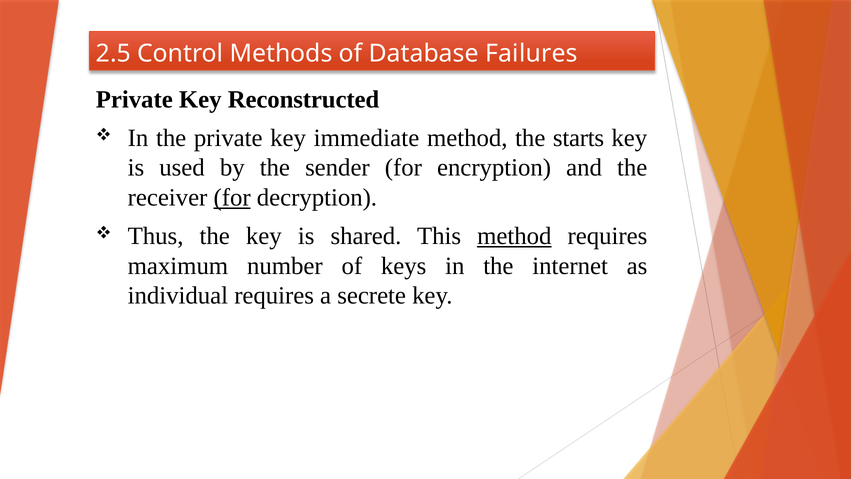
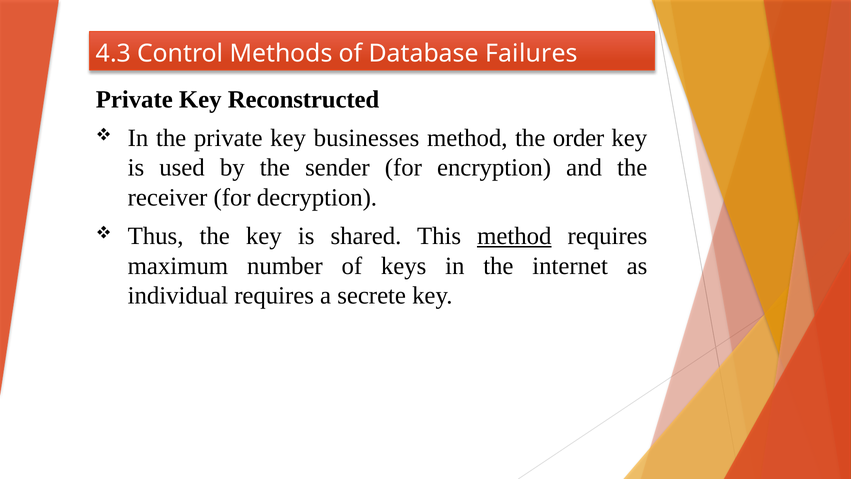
2.5: 2.5 -> 4.3 (113, 54)
immediate: immediate -> businesses (366, 138)
starts: starts -> order (579, 138)
for underline: present -> none (232, 197)
